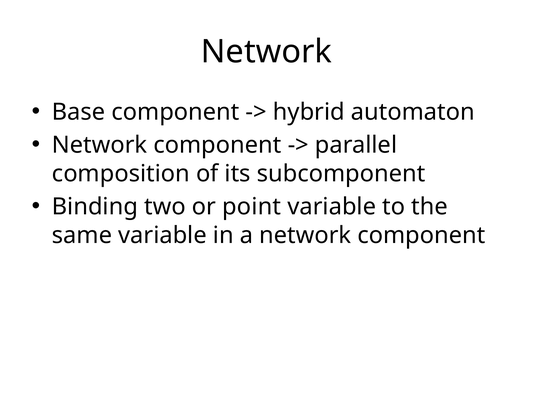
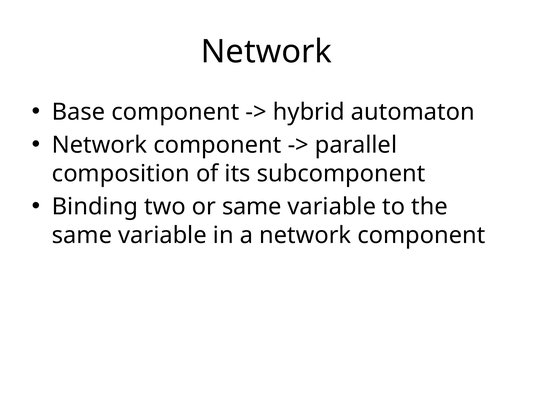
or point: point -> same (252, 207)
